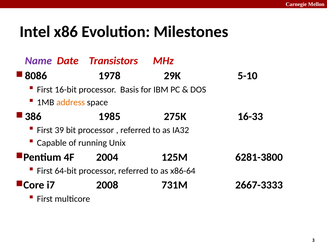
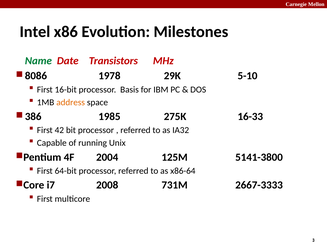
Name colour: purple -> green (38, 61)
39: 39 -> 42 (59, 130)
6281-3800: 6281-3800 -> 5141-3800 (259, 157)
